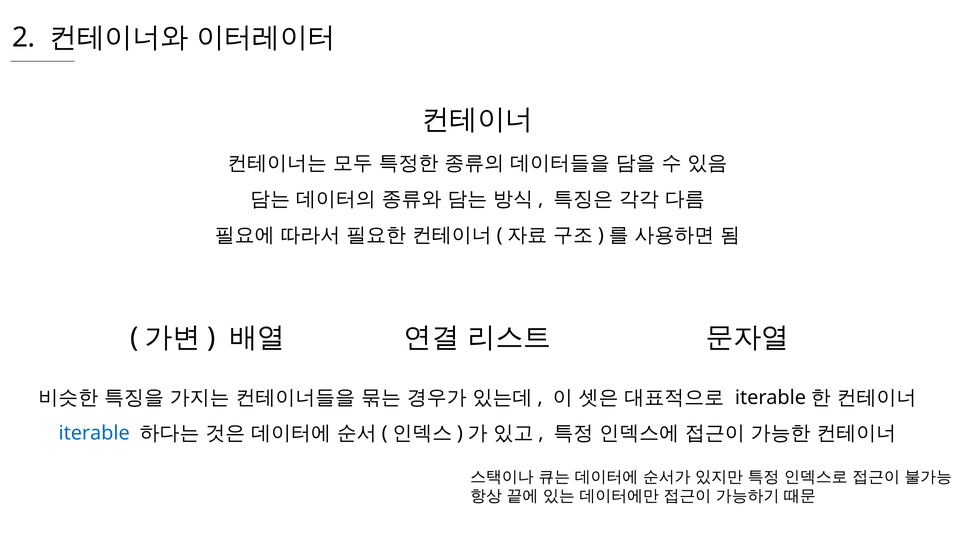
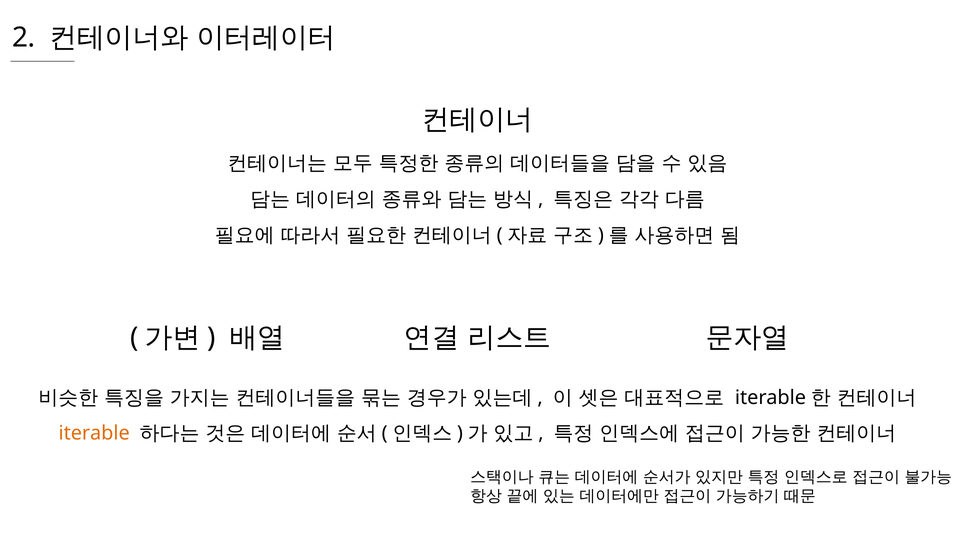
iterable colour: blue -> orange (94, 434)
